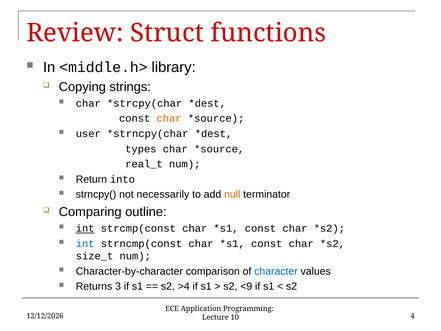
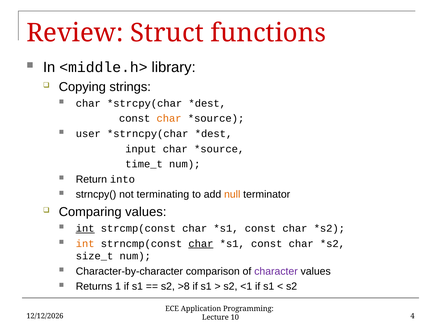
types: types -> input (141, 149)
real_t: real_t -> time_t (144, 164)
necessarily: necessarily -> terminating (163, 194)
Comparing outline: outline -> values (146, 212)
int colour: blue -> orange (85, 243)
char underline: none -> present (201, 243)
character colour: blue -> purple (276, 271)
3: 3 -> 1 (118, 286)
>4: >4 -> >8 (184, 286)
<9: <9 -> <1 (246, 286)
